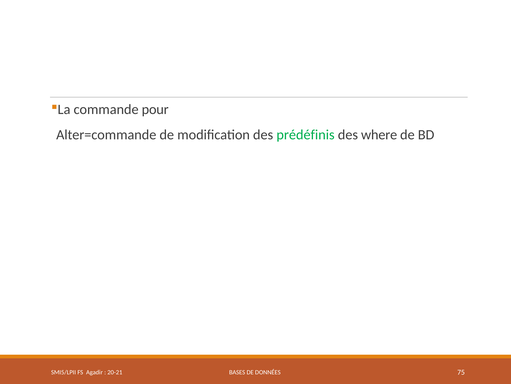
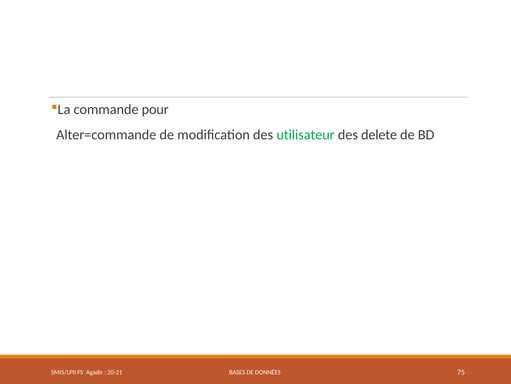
prédéfinis: prédéfinis -> utilisateur (306, 134)
where: where -> delete (379, 134)
